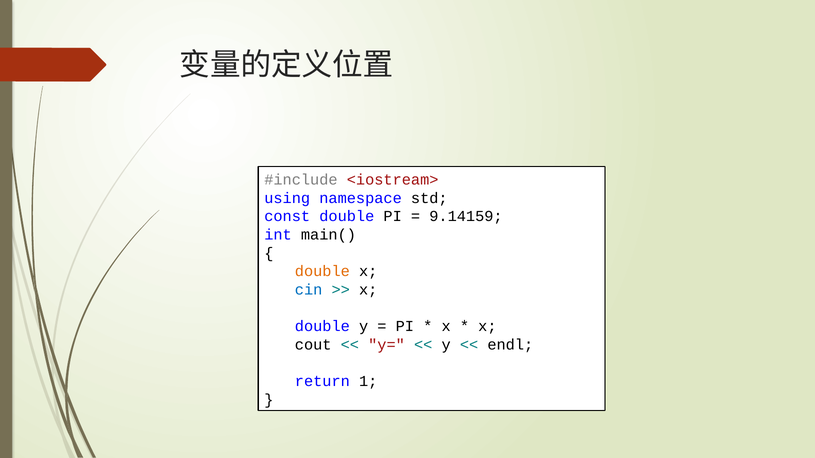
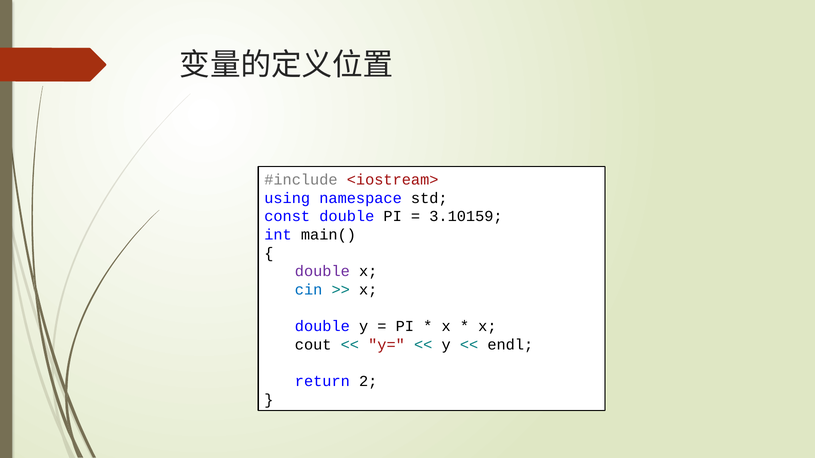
9.14159: 9.14159 -> 3.10159 (466, 217)
double colour: orange -> purple (322, 272)
1: 1 -> 2 (368, 382)
